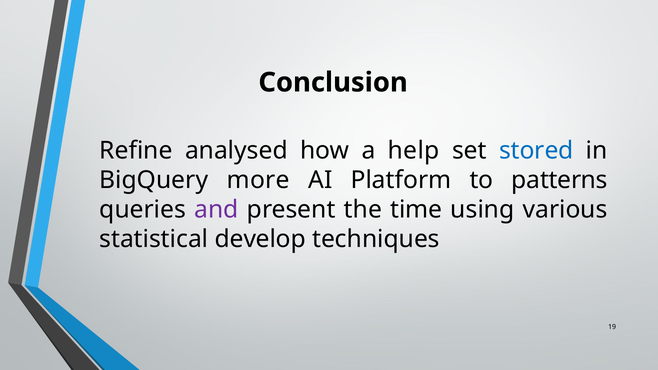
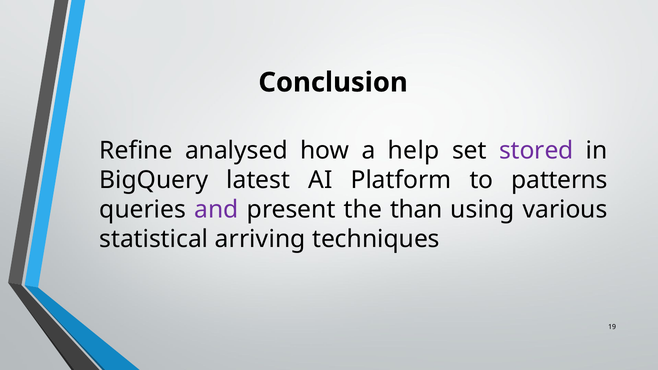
stored colour: blue -> purple (536, 151)
more: more -> latest (258, 180)
time: time -> than (416, 210)
develop: develop -> arriving (260, 239)
